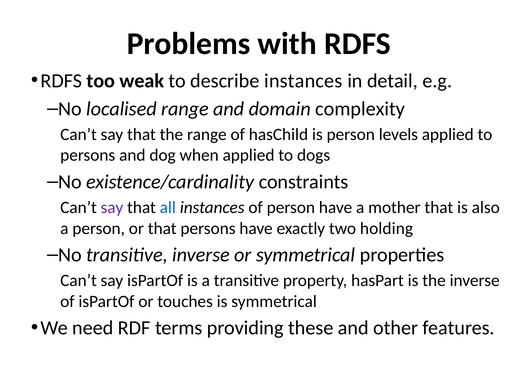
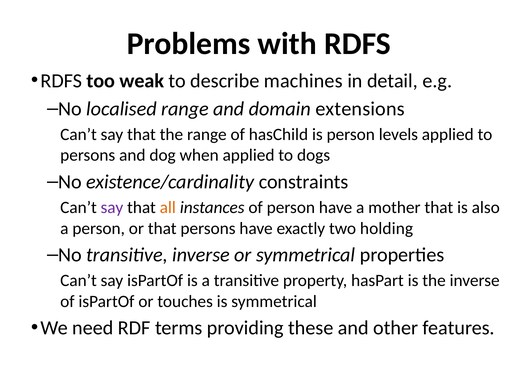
describe instances: instances -> machines (303, 81)
complexity: complexity -> extensions (360, 109)
all colour: blue -> orange (168, 208)
